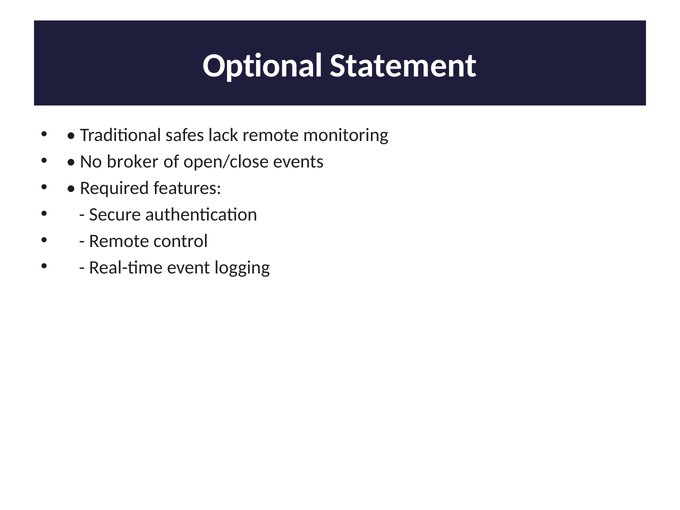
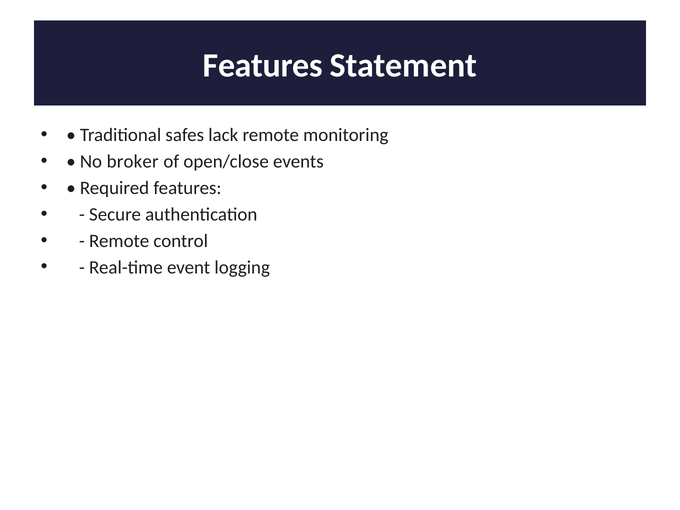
Optional: Optional -> Features (263, 65)
